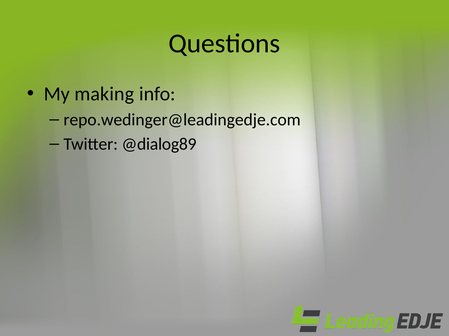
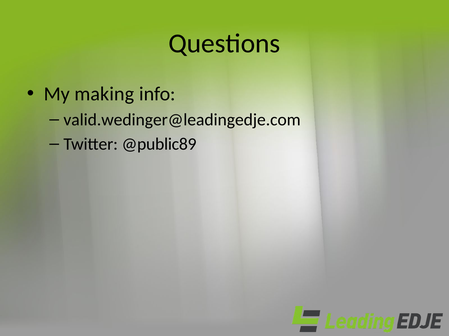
repo.wedinger@leadingedje.com: repo.wedinger@leadingedje.com -> valid.wedinger@leadingedje.com (182, 120)
@dialog89: @dialog89 -> @public89 (159, 144)
